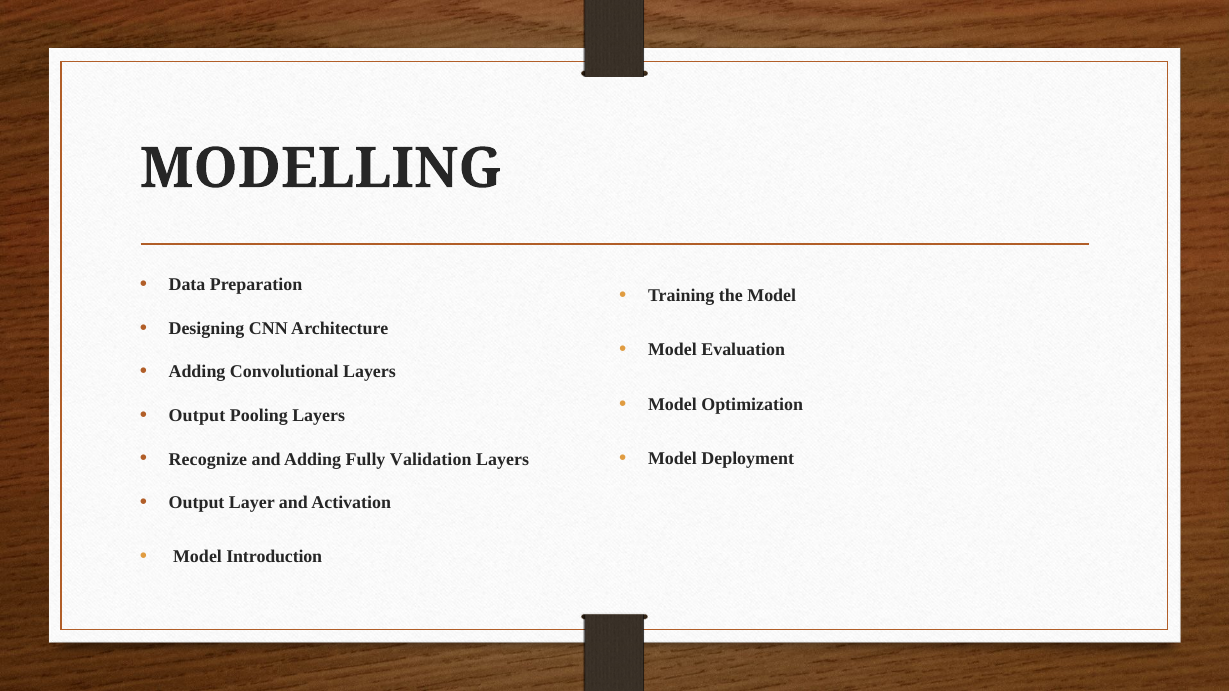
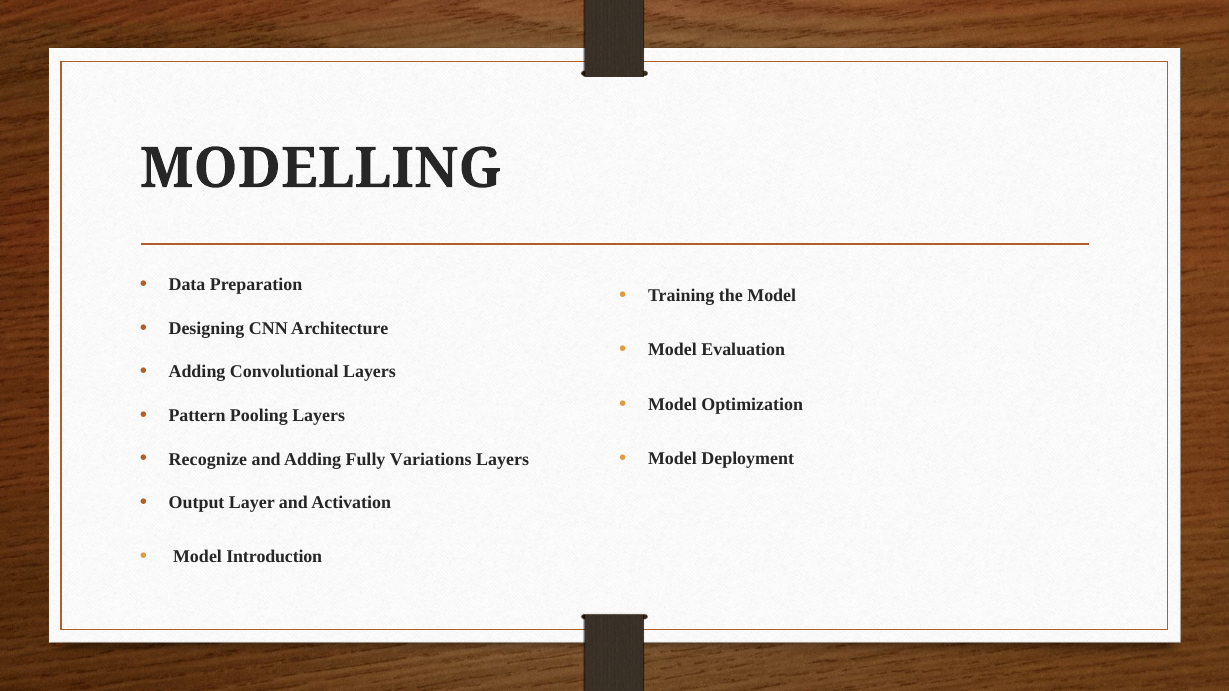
Output: Output -> Pattern (197, 416)
Validation: Validation -> Variations (431, 459)
